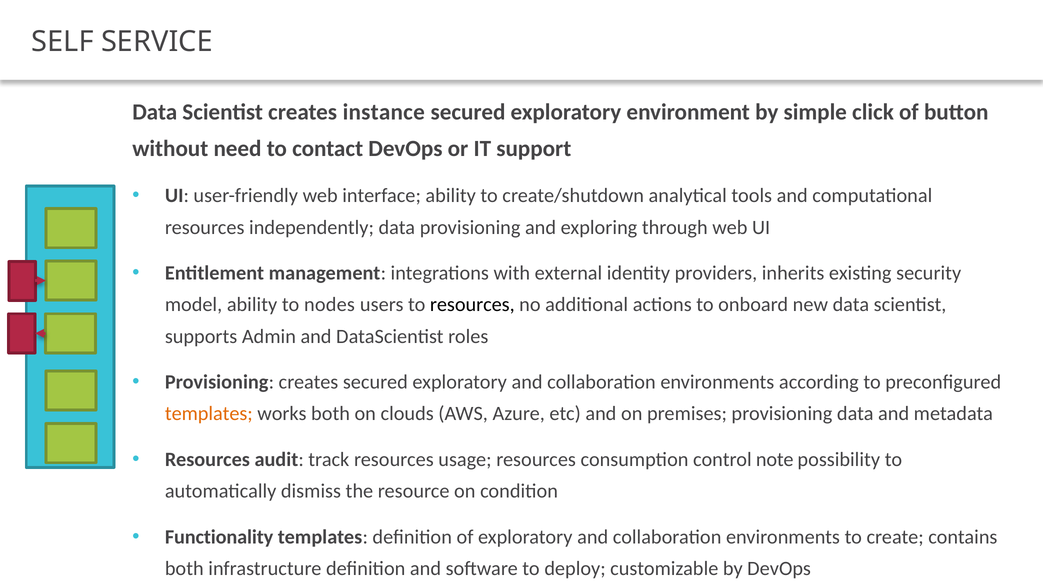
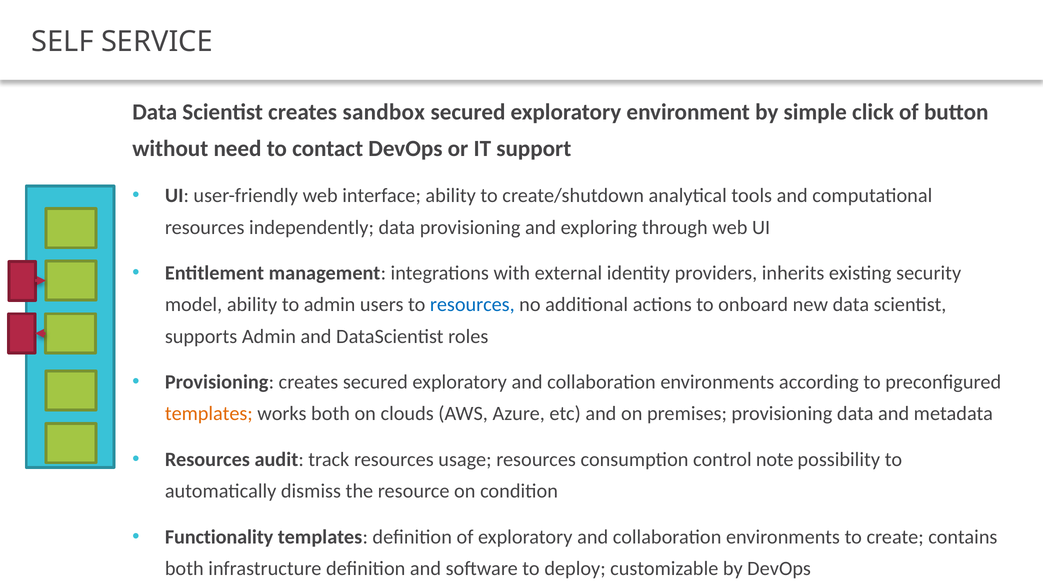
instance: instance -> sandbox (384, 112)
to nodes: nodes -> admin (330, 305)
resources colour: black -> blue (472, 305)
